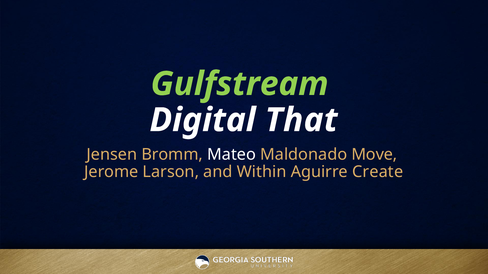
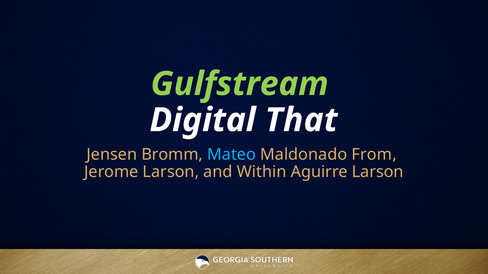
Mateo colour: white -> light blue (232, 155)
Move: Move -> From (374, 155)
Aguirre Create: Create -> Larson (378, 172)
